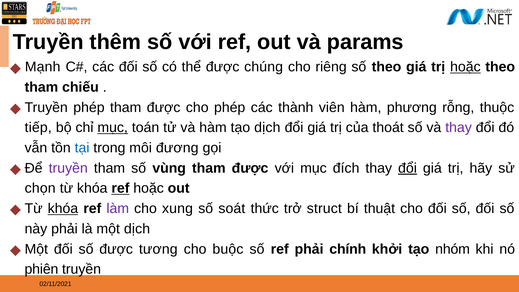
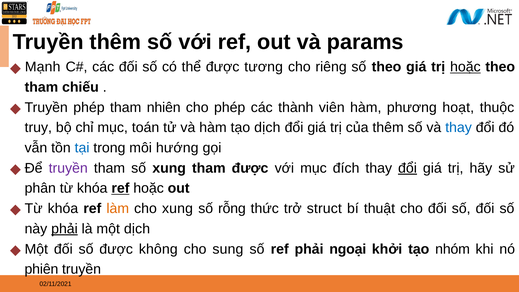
chúng: chúng -> tương (264, 67)
được: được -> nhiên (164, 107)
rỗng: rỗng -> hoạt (458, 107)
tiếp: tiếp -> truy (38, 128)
mục underline: present -> none (113, 128)
của thoát: thoát -> thêm (388, 128)
thay colour: purple -> blue (459, 128)
đương: đương -> hướng (177, 148)
số vùng: vùng -> xung (169, 168)
chọn: chọn -> phân (40, 188)
khóa underline: present -> none (63, 209)
làm colour: purple -> orange (118, 209)
soát: soát -> rỗng (232, 209)
phải underline: none -> present (64, 229)
tương: tương -> không (158, 249)
buộc: buộc -> sung (228, 249)
chính: chính -> ngoại (348, 249)
